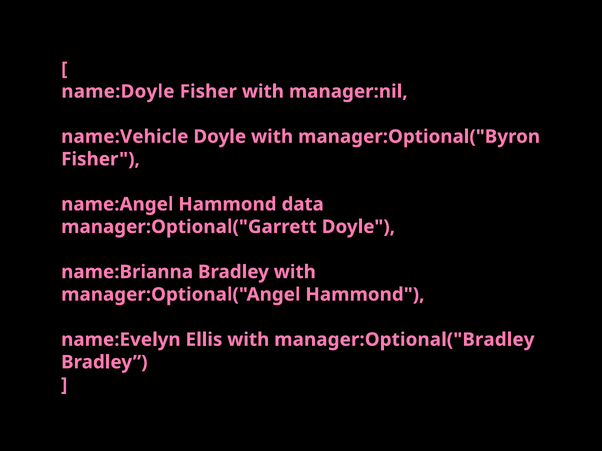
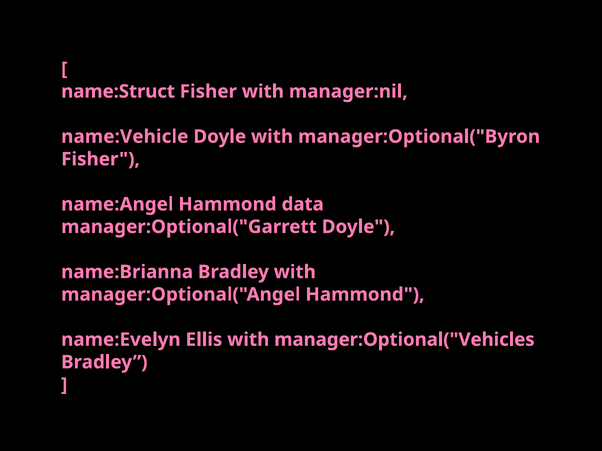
name:Doyle: name:Doyle -> name:Struct (118, 92)
manager:Optional("Bradley: manager:Optional("Bradley -> manager:Optional("Vehicles (404, 340)
